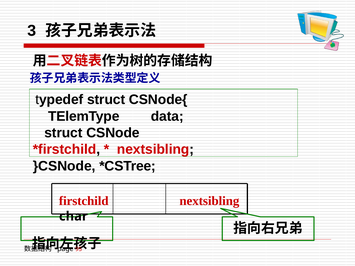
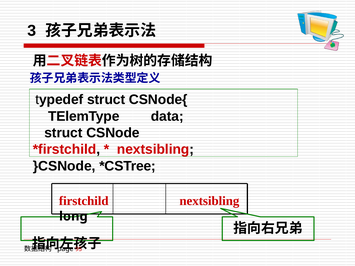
char: char -> long (73, 216)
